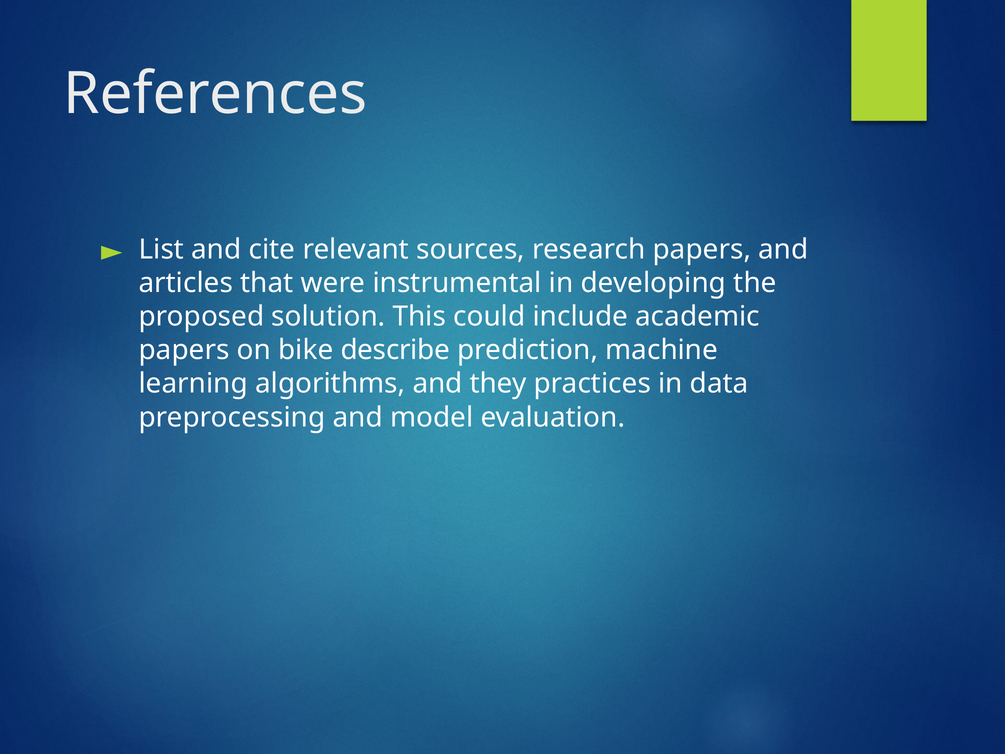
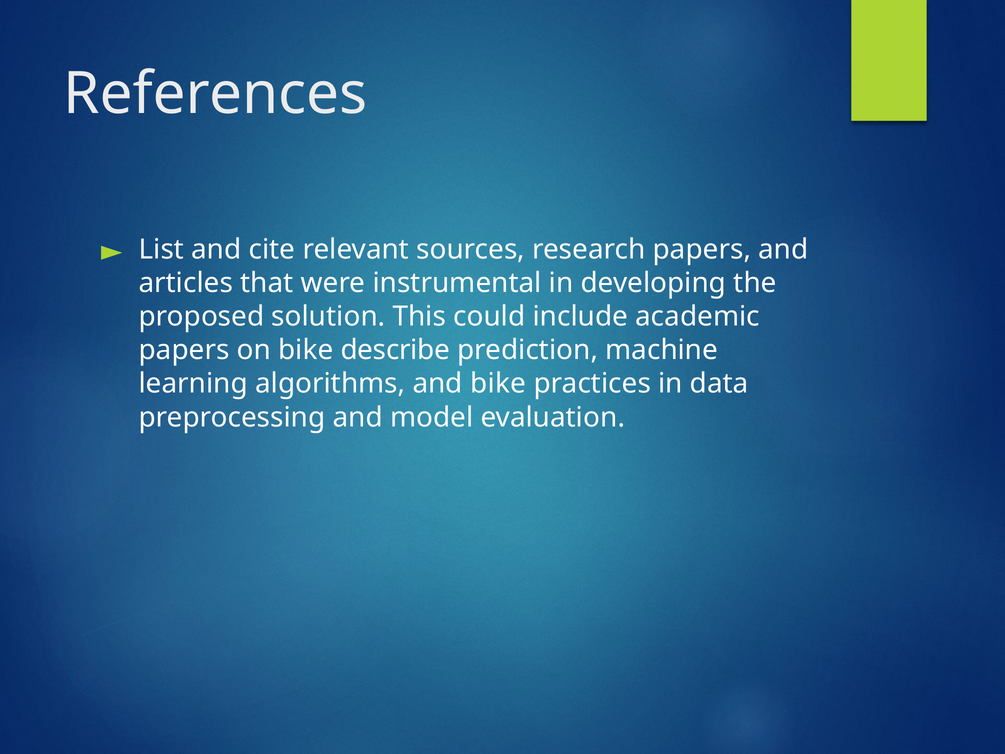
and they: they -> bike (498, 384)
